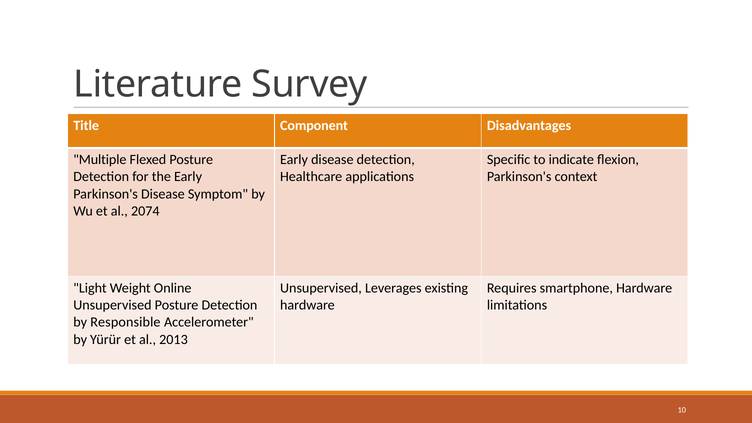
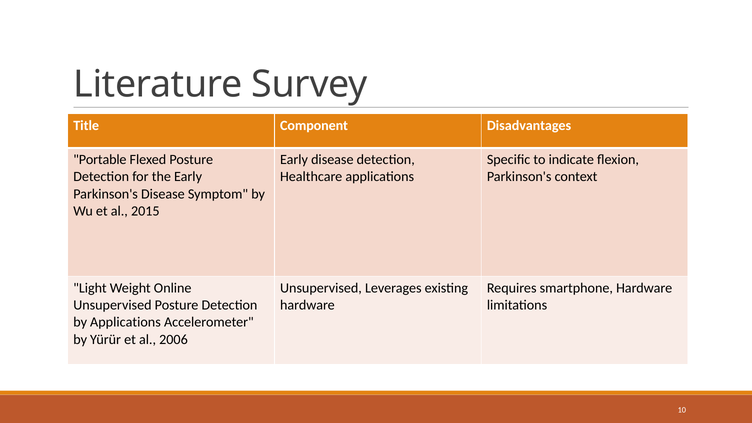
Multiple: Multiple -> Portable (100, 160)
2074: 2074 -> 2015 (145, 211)
by Responsible: Responsible -> Applications (125, 322)
2013: 2013 -> 2006 (173, 339)
